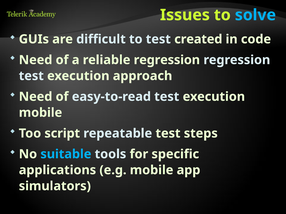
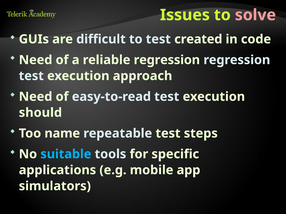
solve colour: light blue -> pink (255, 15)
mobile: mobile -> should (40, 113)
script: script -> name (62, 134)
